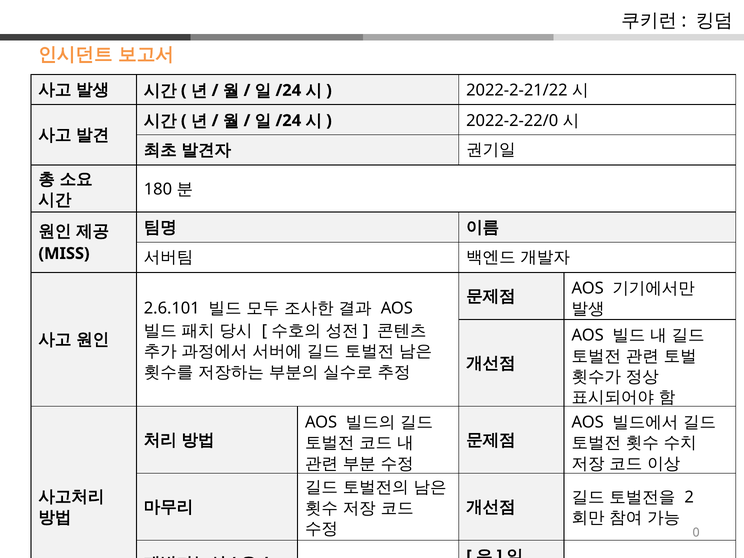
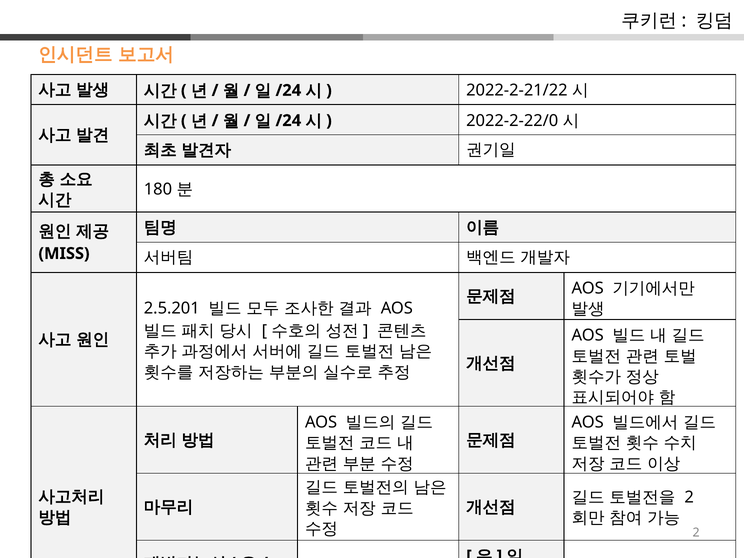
2.6.101: 2.6.101 -> 2.5.201 (172, 308)
0: 0 -> 2 (696, 533)
